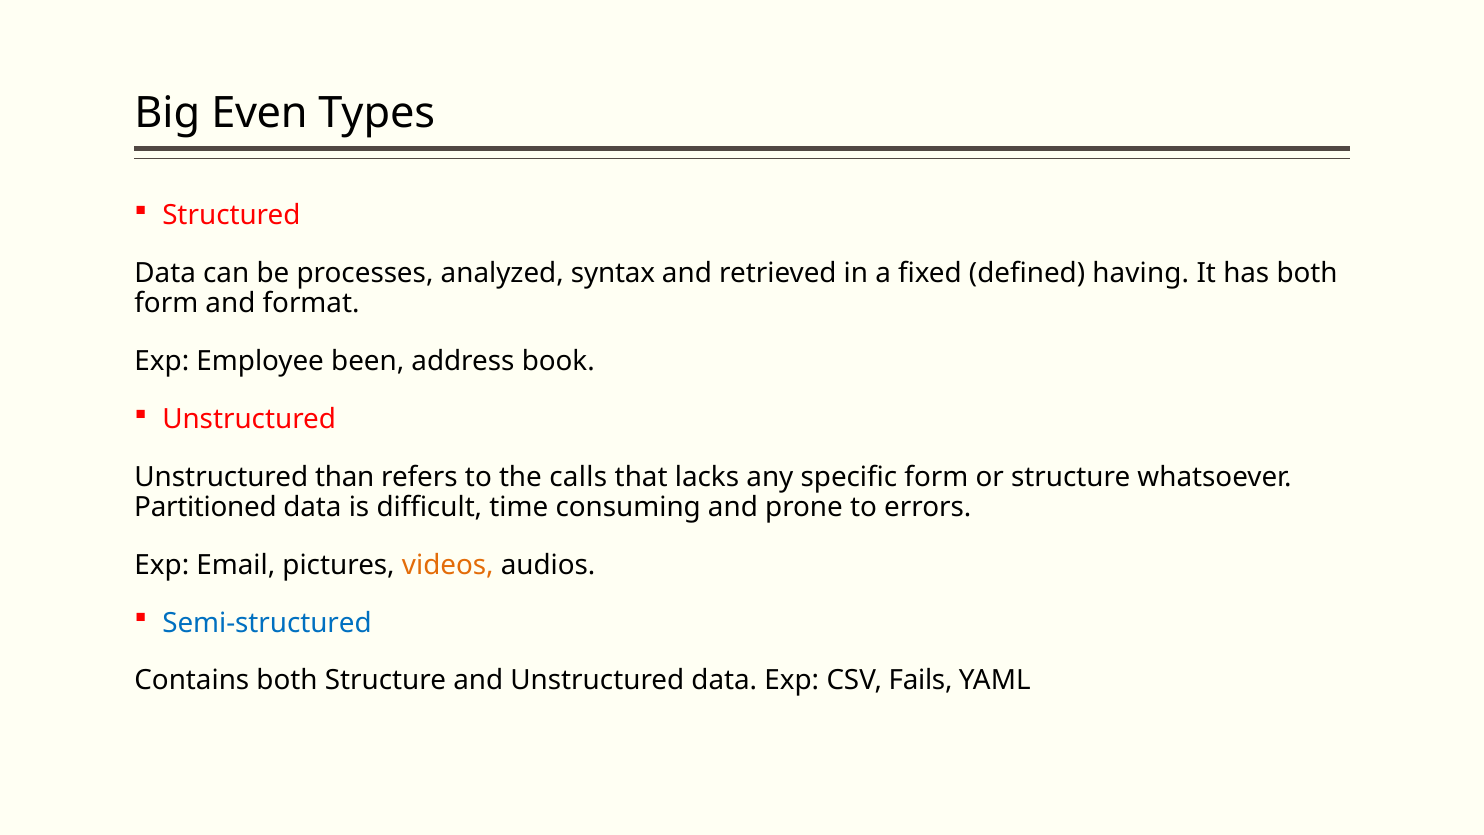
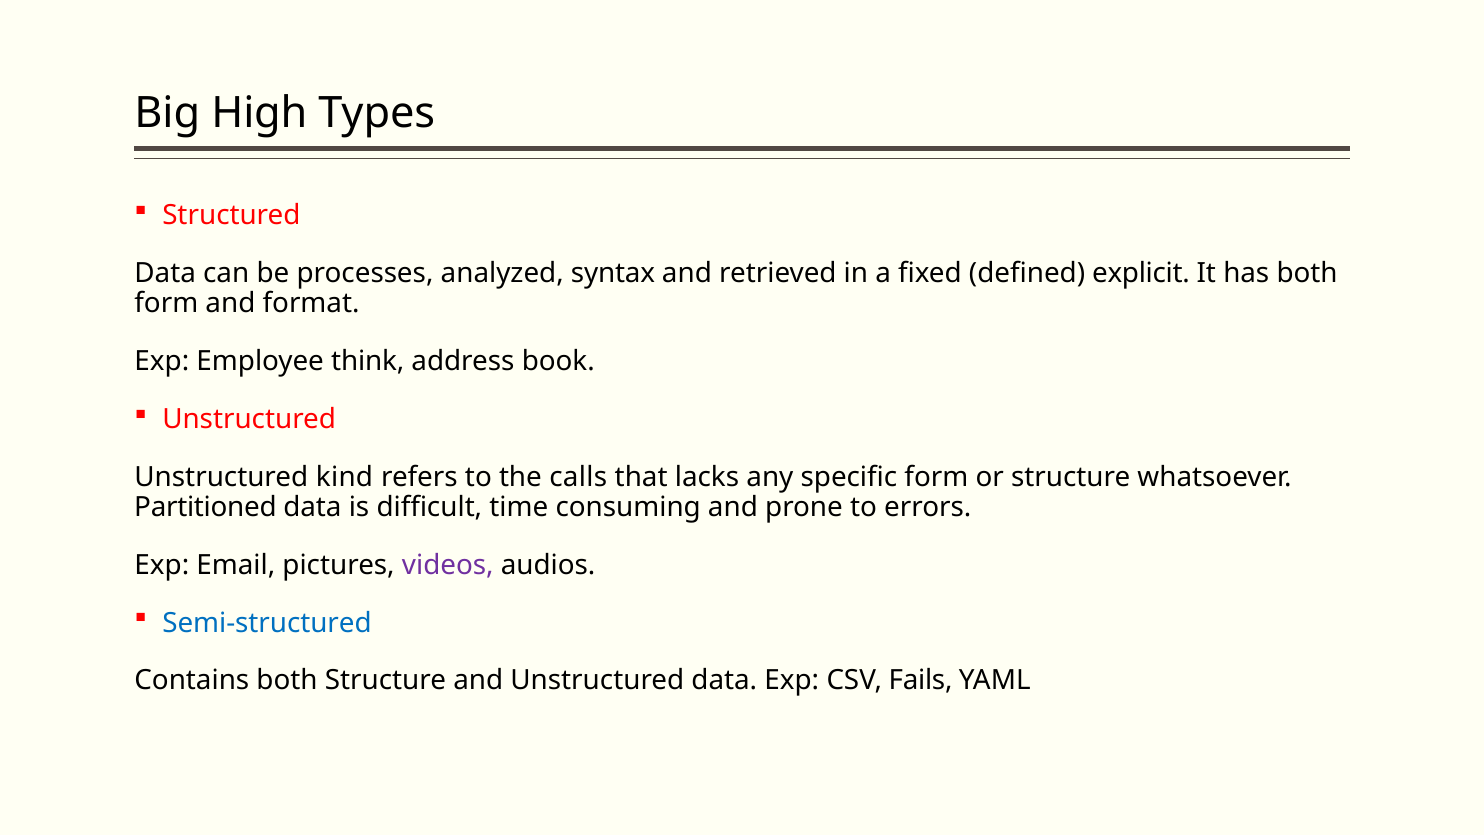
Even: Even -> High (259, 114)
having: having -> explicit (1141, 273)
been: been -> think (368, 361)
than: than -> kind (345, 477)
videos colour: orange -> purple (448, 565)
